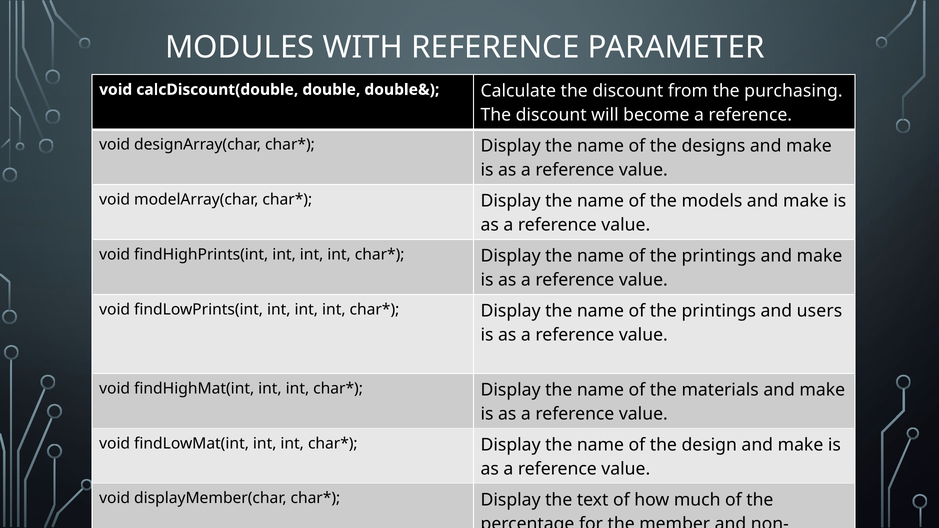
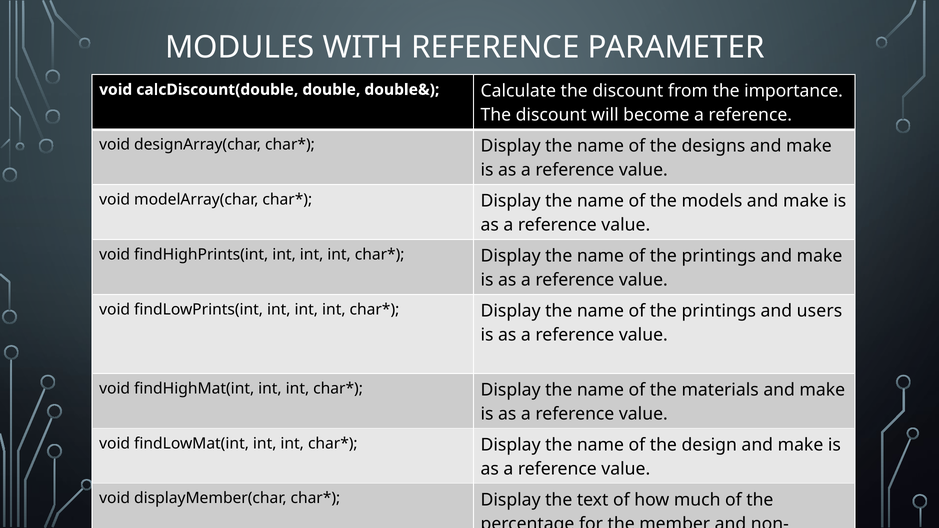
purchasing: purchasing -> importance (794, 91)
